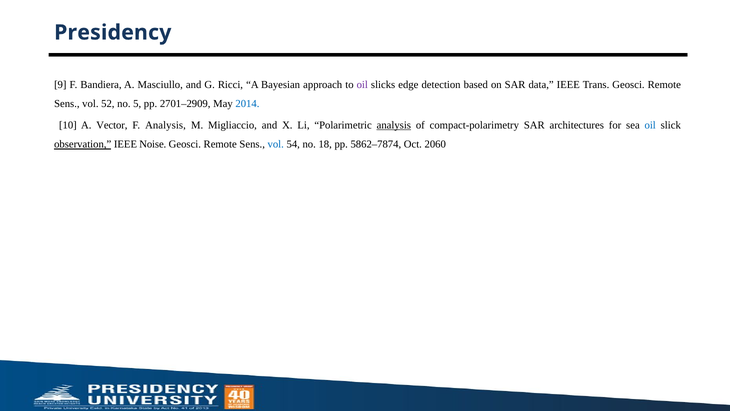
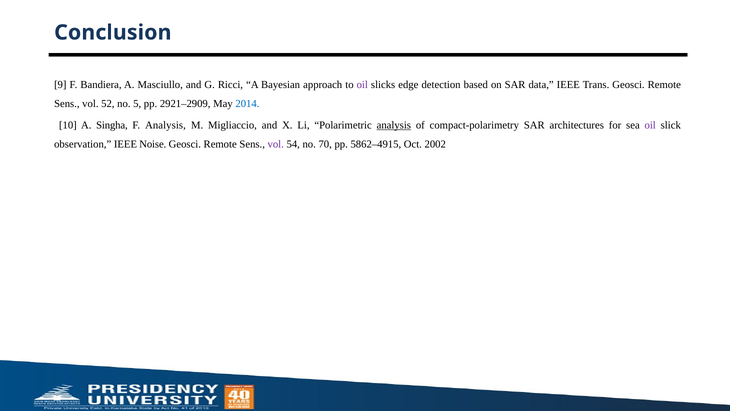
Presidency: Presidency -> Conclusion (113, 33)
2701–2909: 2701–2909 -> 2921–2909 (185, 104)
Vector: Vector -> Singha (112, 125)
oil colour: blue -> purple (650, 125)
observation underline: present -> none (83, 144)
vol colour: blue -> purple (276, 144)
18: 18 -> 70 (325, 144)
5862–7874: 5862–7874 -> 5862–4915 (376, 144)
2060: 2060 -> 2002 (435, 144)
